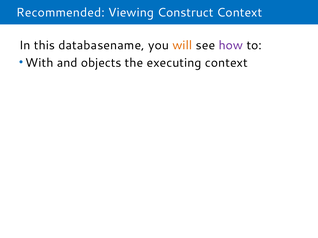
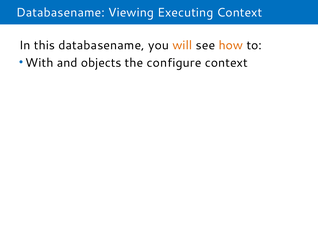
Recommended: Recommended -> Databasename (60, 13)
Construct: Construct -> Executing (185, 13)
how colour: purple -> orange (231, 45)
executing: executing -> configure (174, 63)
